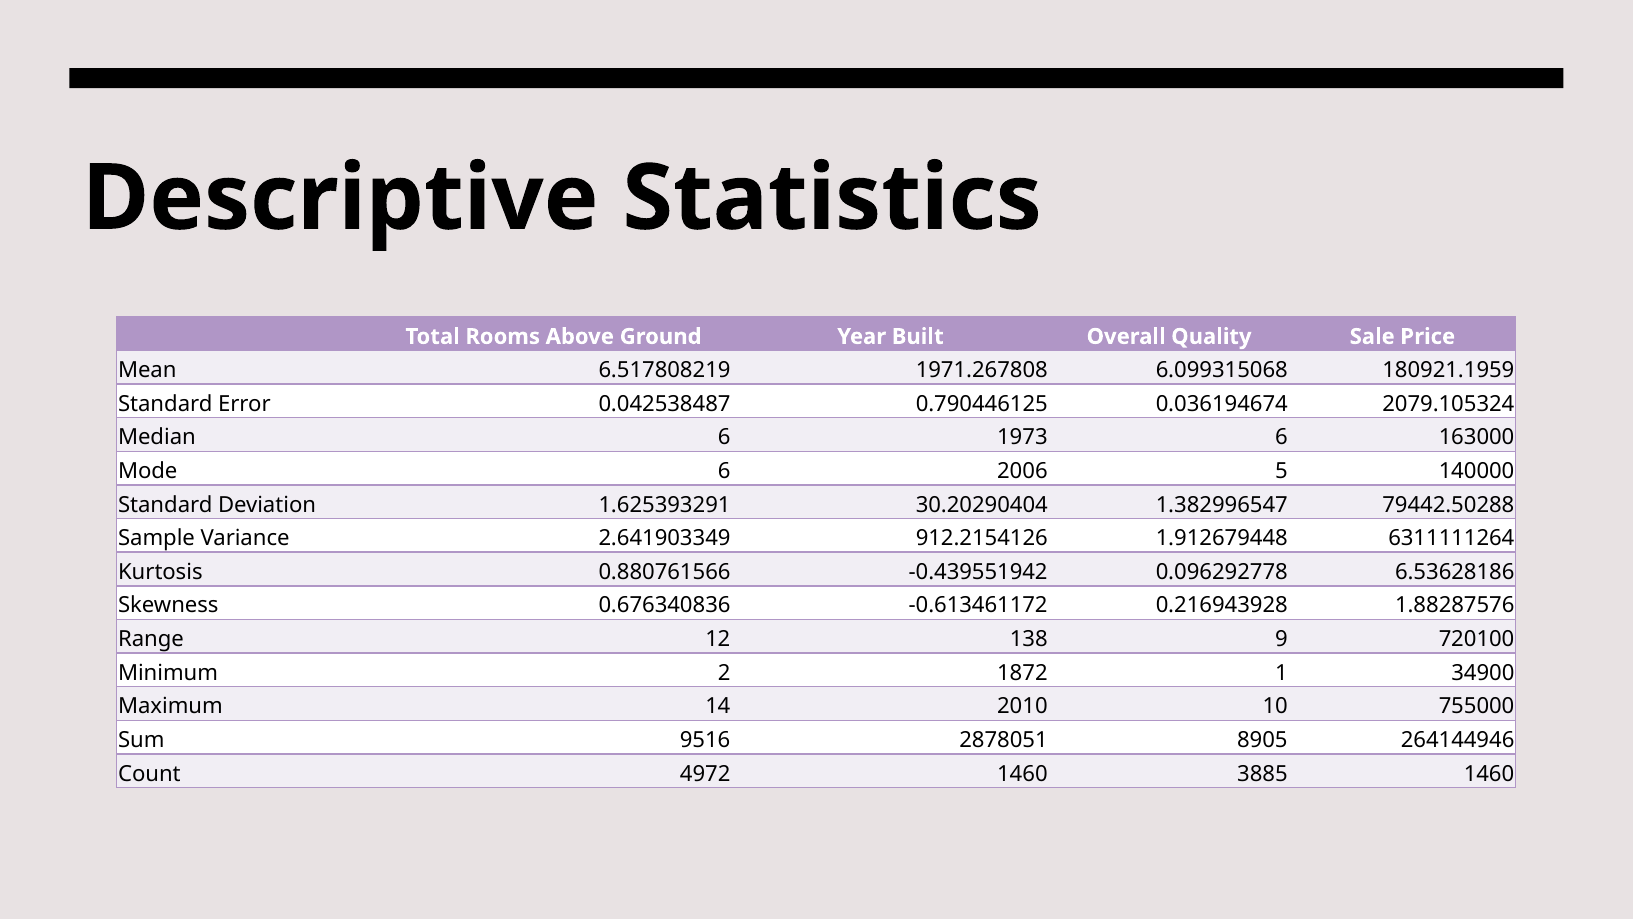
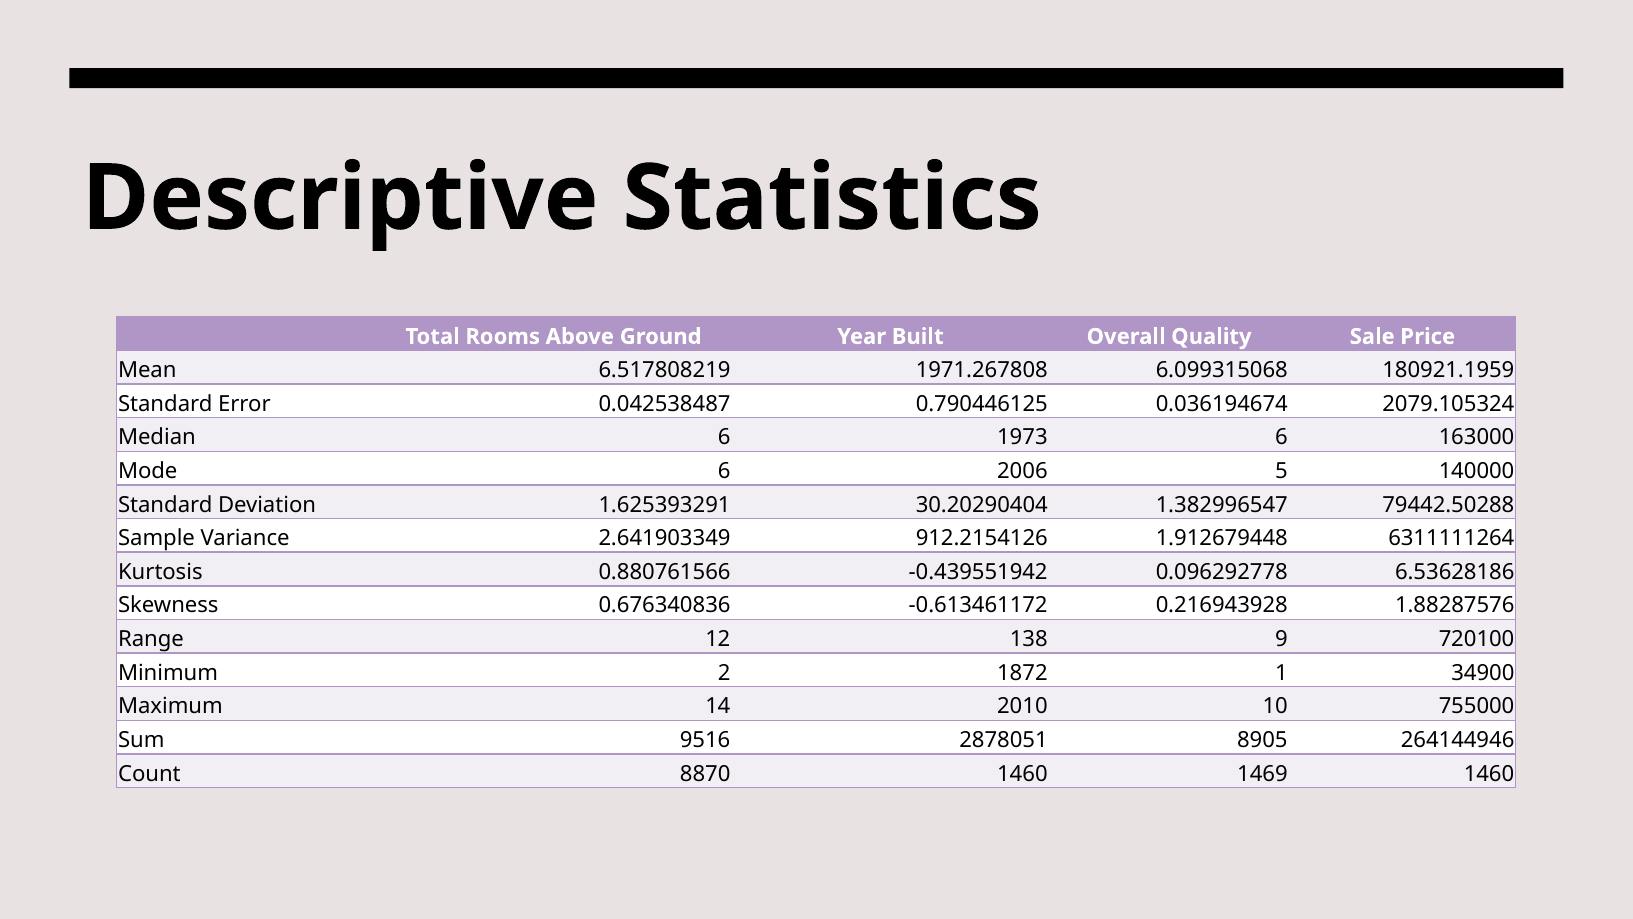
4972: 4972 -> 8870 (705, 773)
3885: 3885 -> 1469 (1262, 773)
